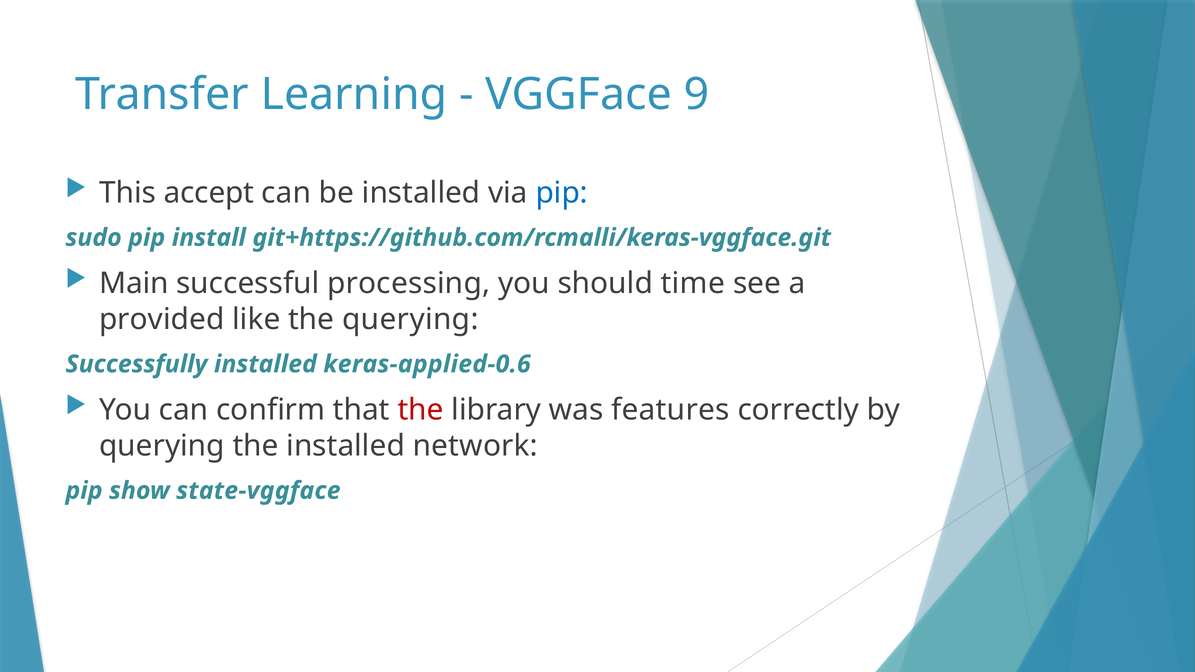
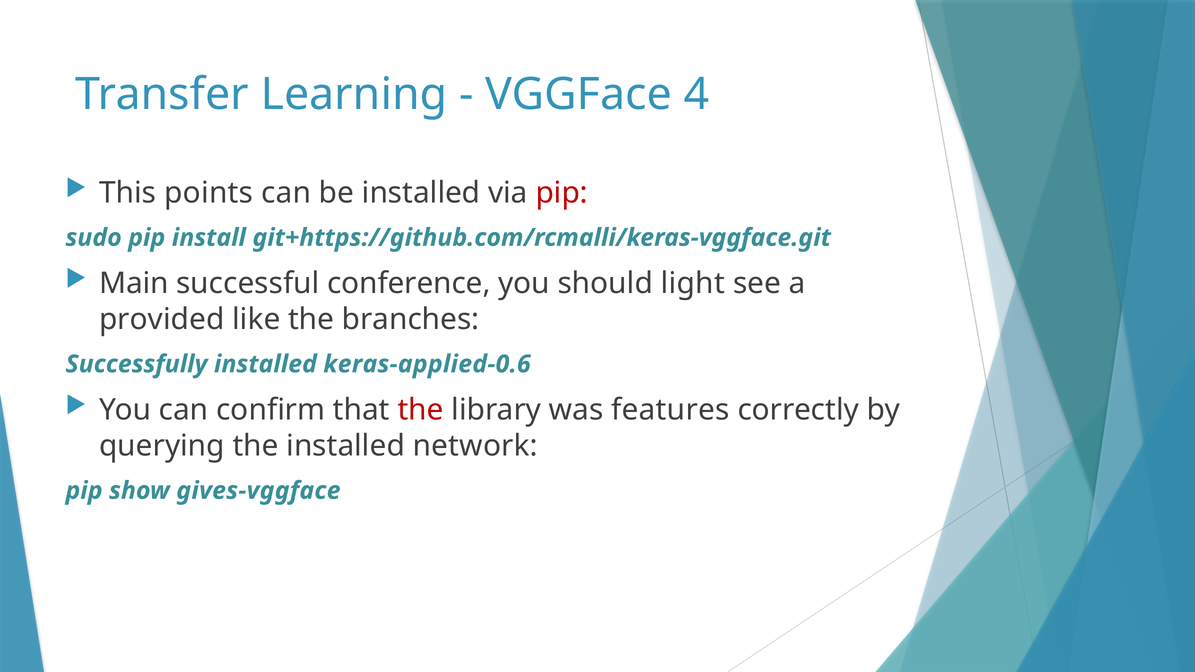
9: 9 -> 4 (697, 94)
accept: accept -> points (209, 193)
pip colour: blue -> red (562, 193)
processing: processing -> conference (409, 283)
time: time -> light (693, 283)
the querying: querying -> branches (411, 319)
state-vggface: state-vggface -> gives-vggface (258, 491)
